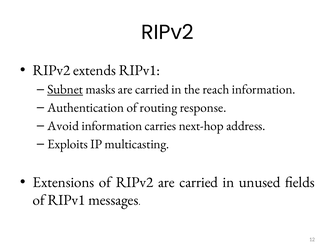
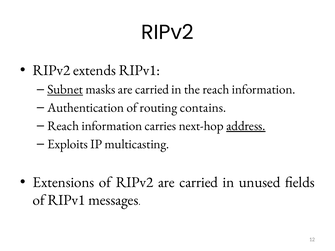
response: response -> contains (203, 108)
Avoid: Avoid -> Reach (63, 126)
address underline: none -> present (246, 126)
